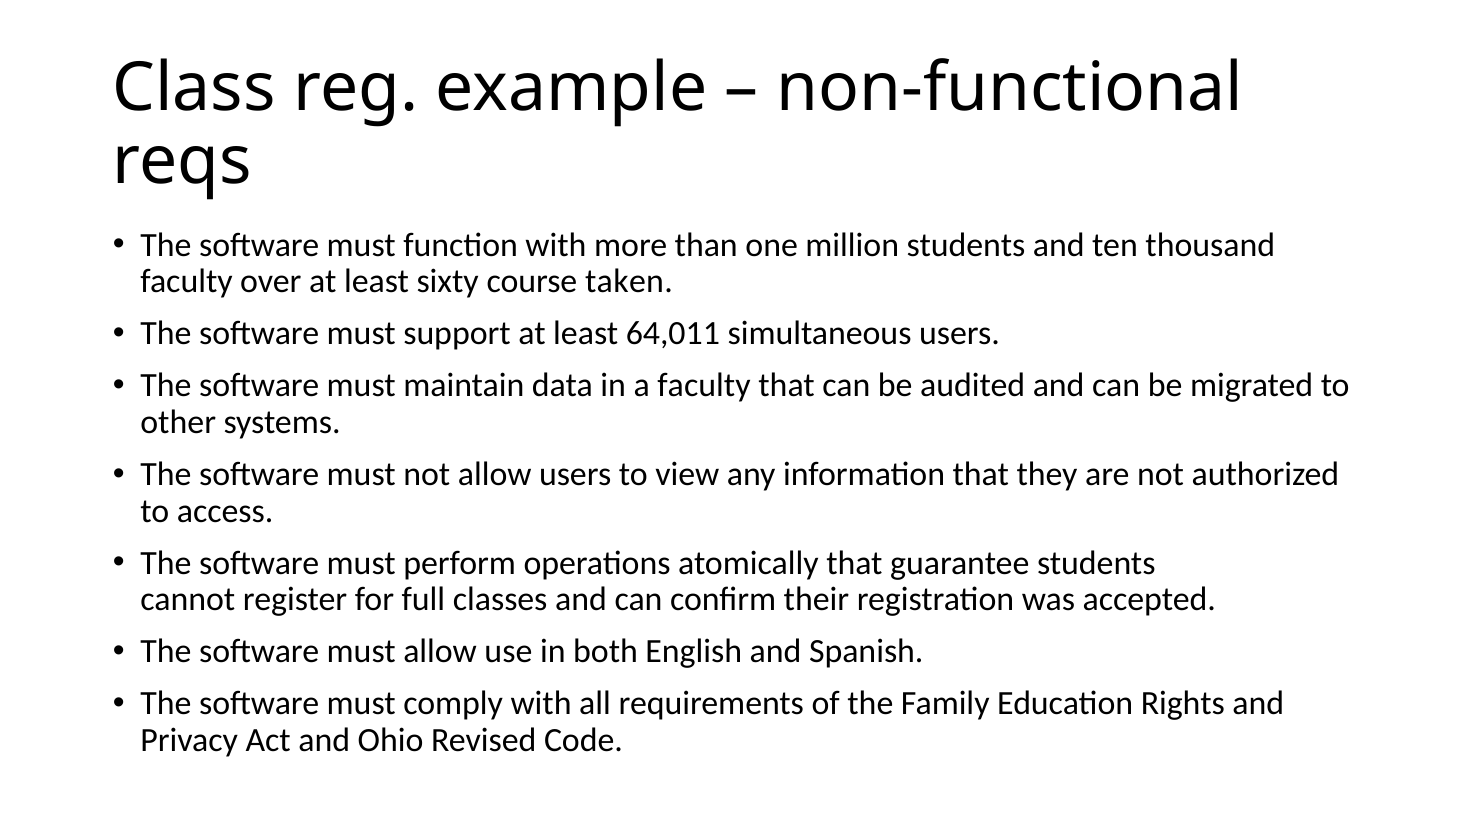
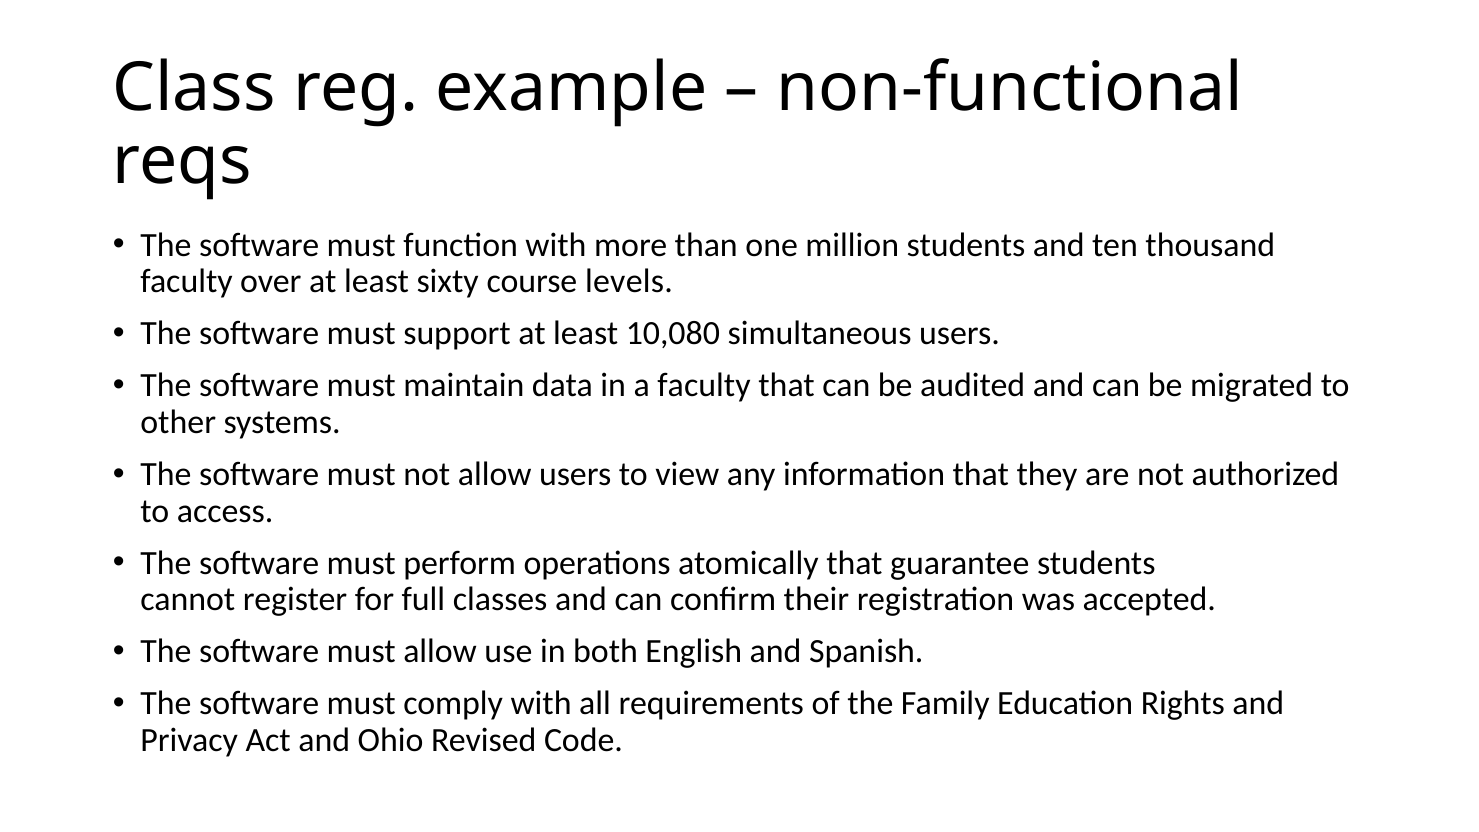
taken: taken -> levels (629, 282)
64,011: 64,011 -> 10,080 (673, 334)
